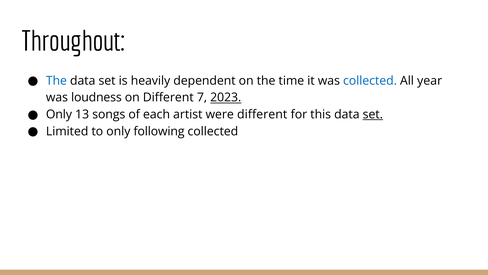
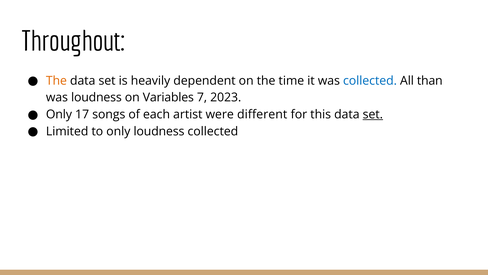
The colour: blue -> orange (56, 81)
year: year -> than (430, 81)
on Different: Different -> Variables (168, 97)
2023 underline: present -> none (226, 97)
13: 13 -> 17 (82, 114)
only following: following -> loudness (159, 131)
